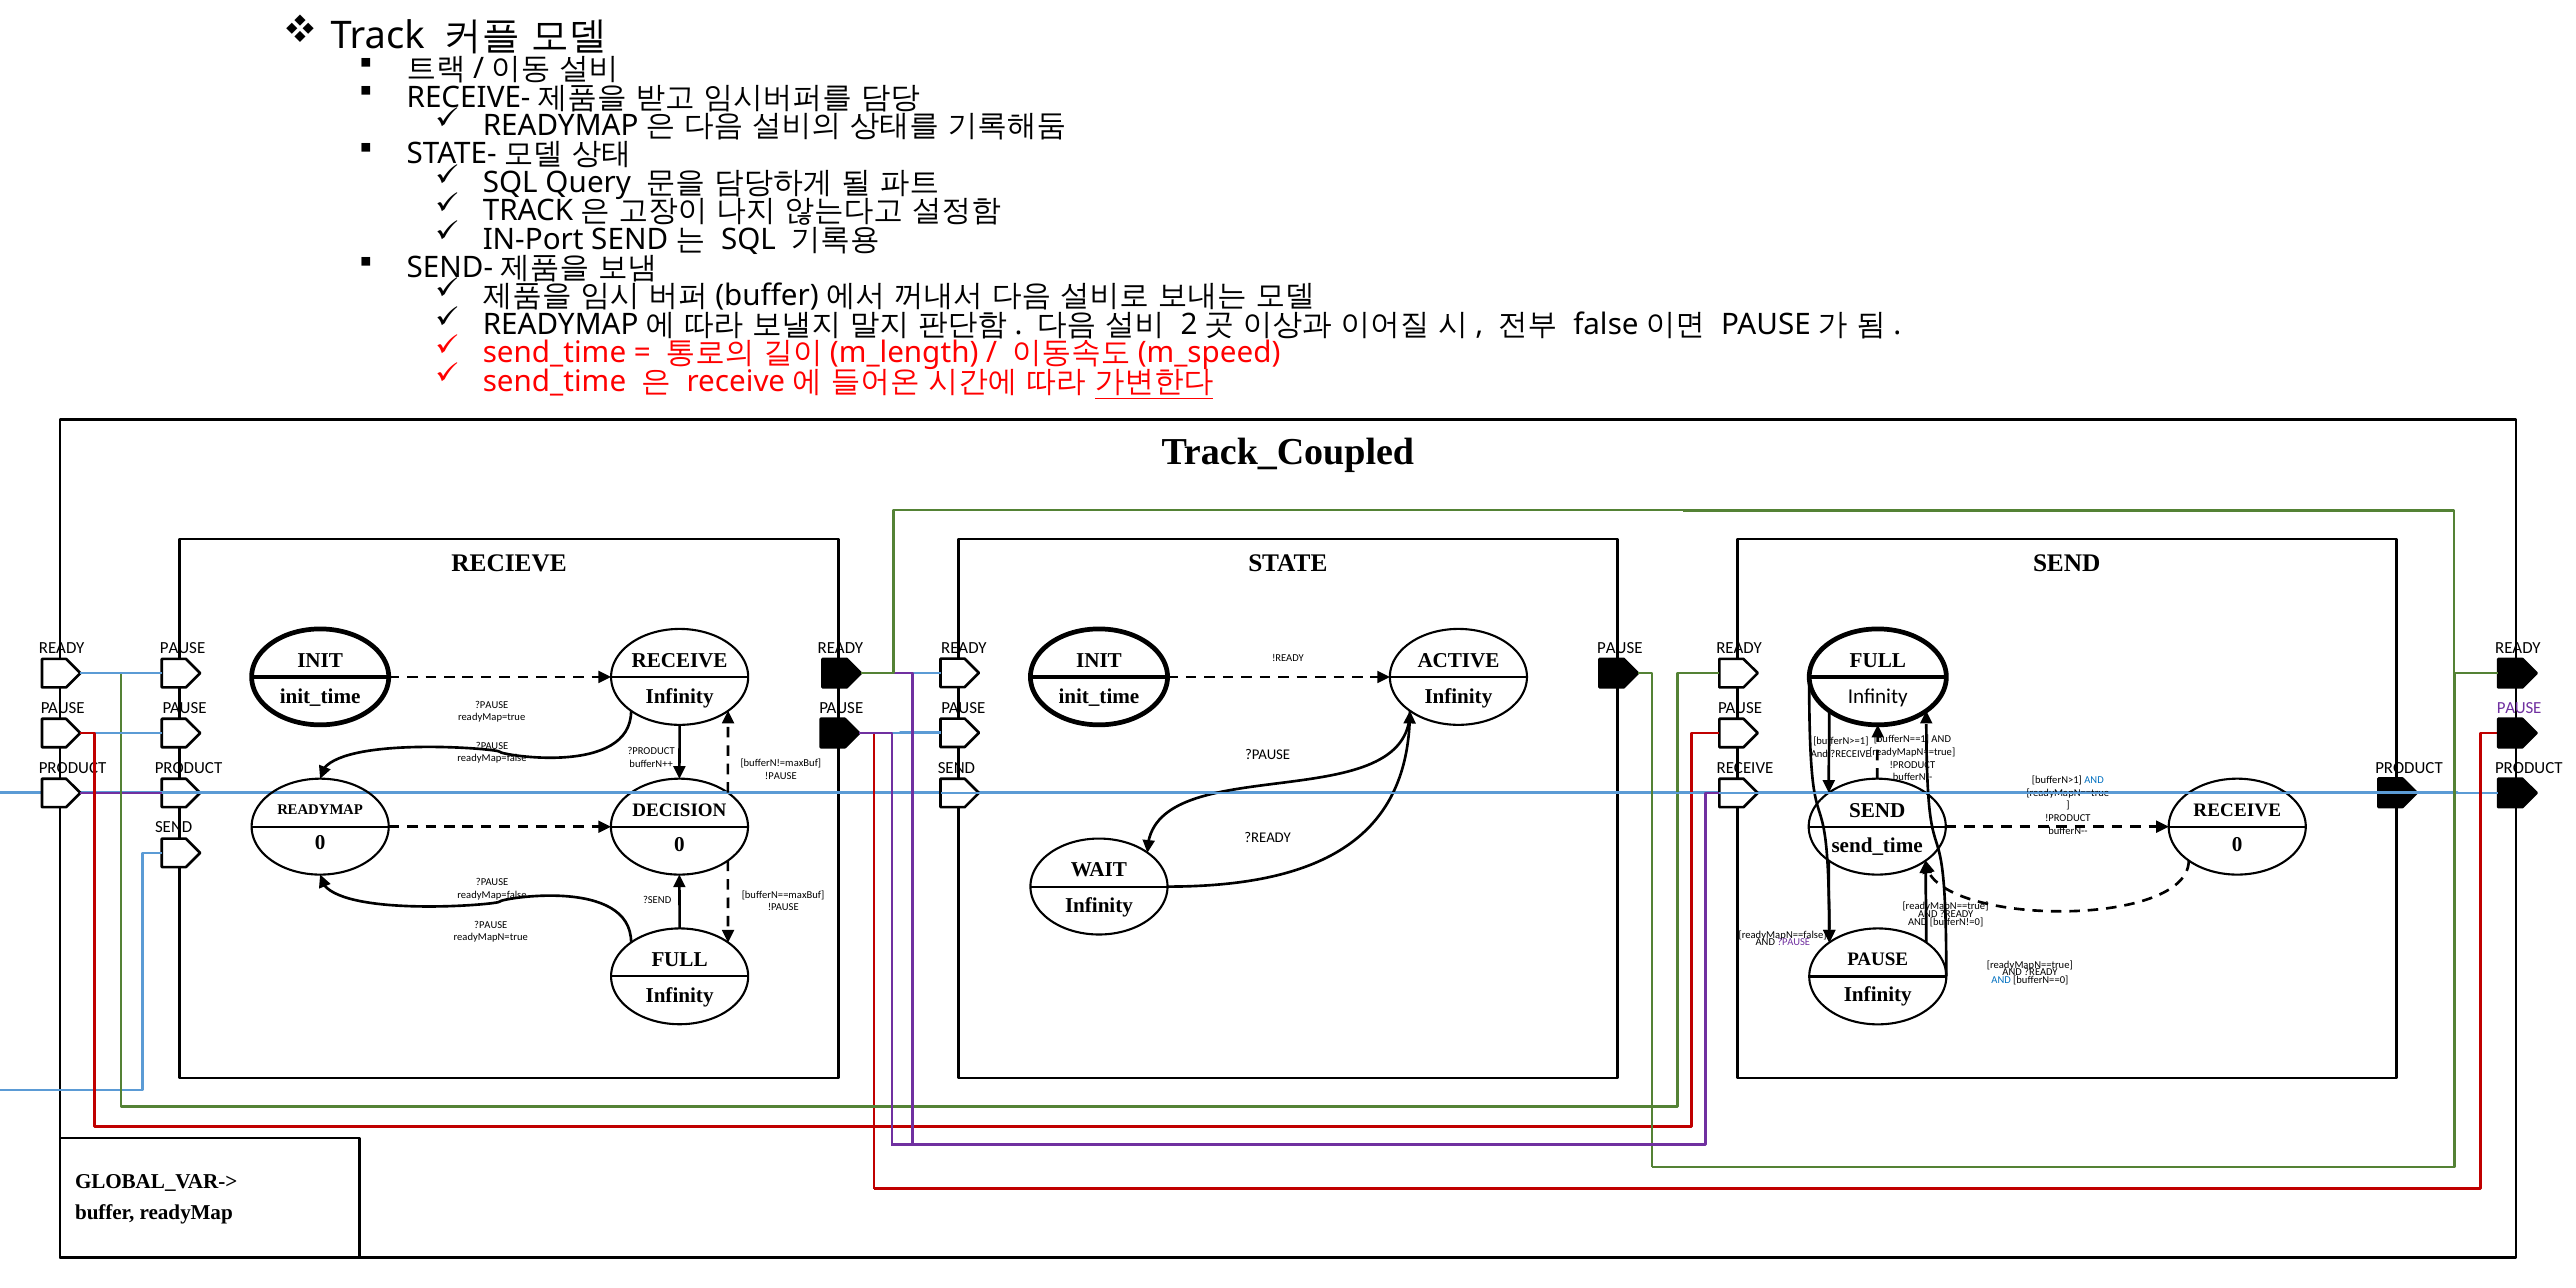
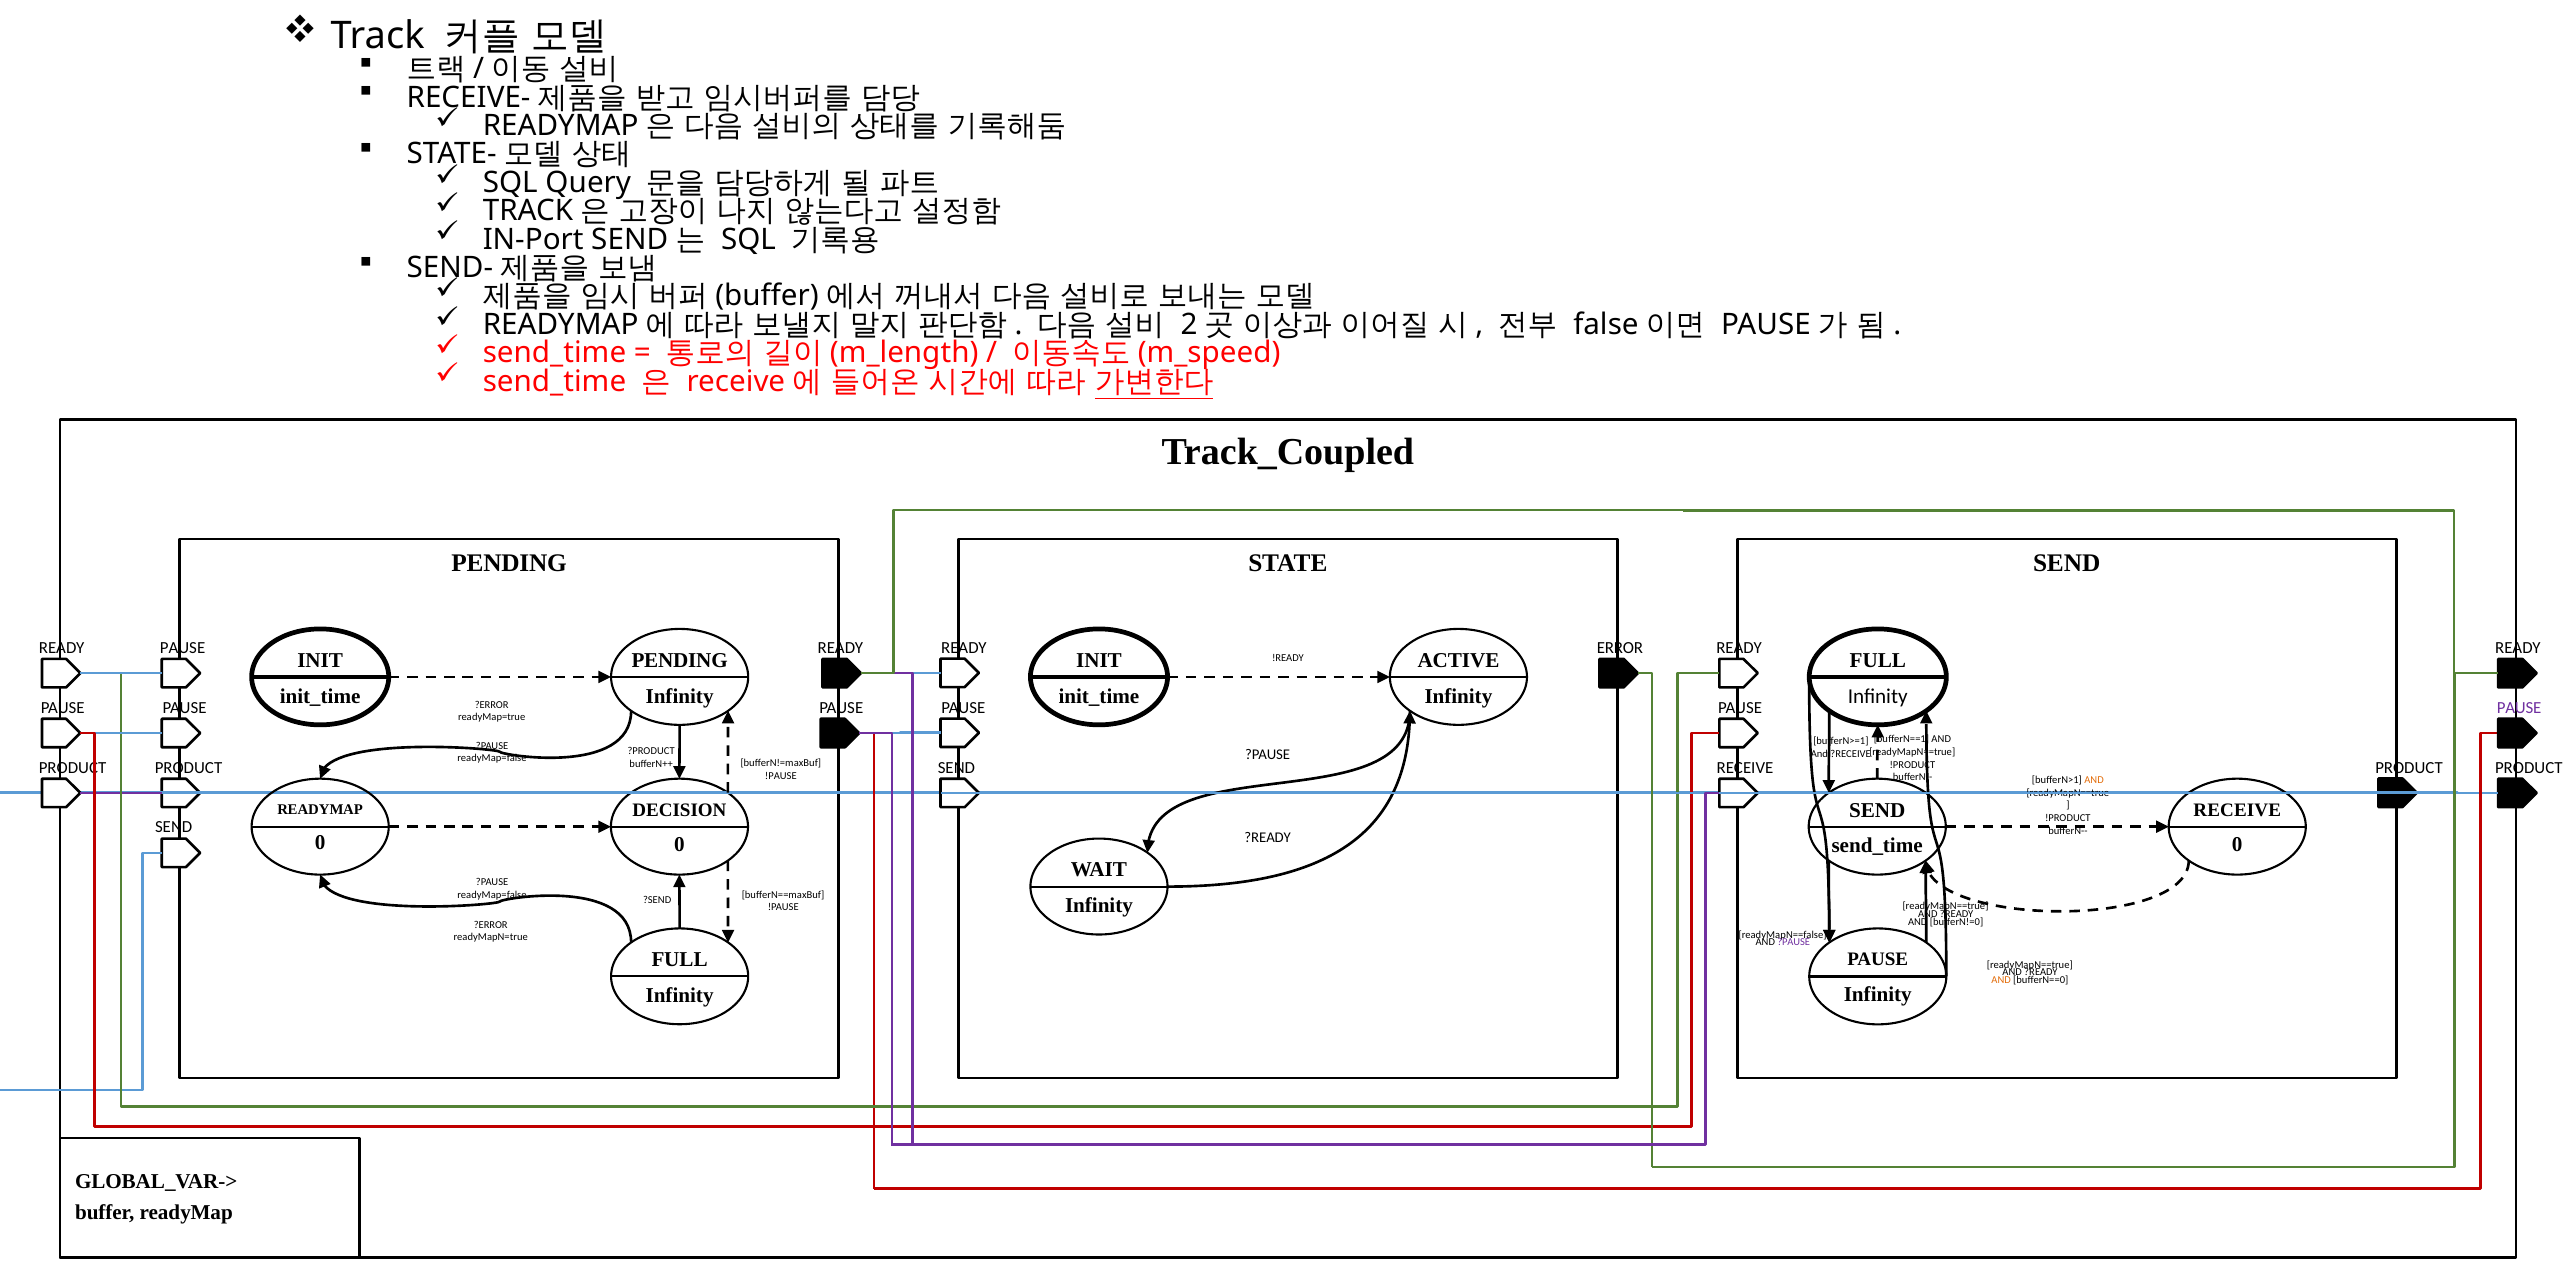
RECIEVE: RECIEVE -> PENDING (509, 564)
PAUSE: PAUSE -> ERROR (1620, 648)
RECEIVE: RECEIVE -> PENDING (680, 660)
?PAUSE: ?PAUSE -> ?ERROR (492, 705)
AND colour: blue -> orange (2094, 780)
?PAUSE: ?PAUSE -> ?ERROR (491, 925)
AND colour: blue -> orange (2001, 980)
